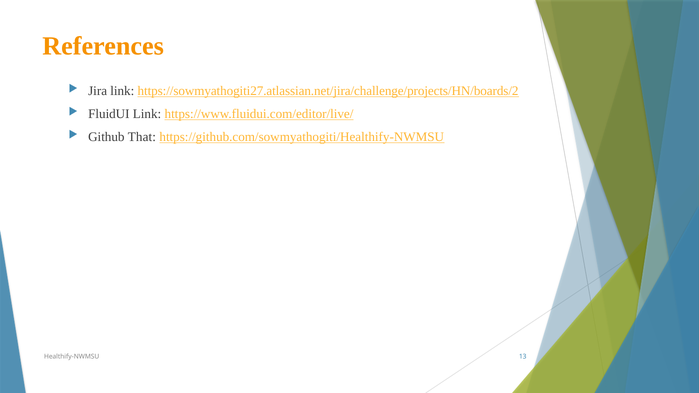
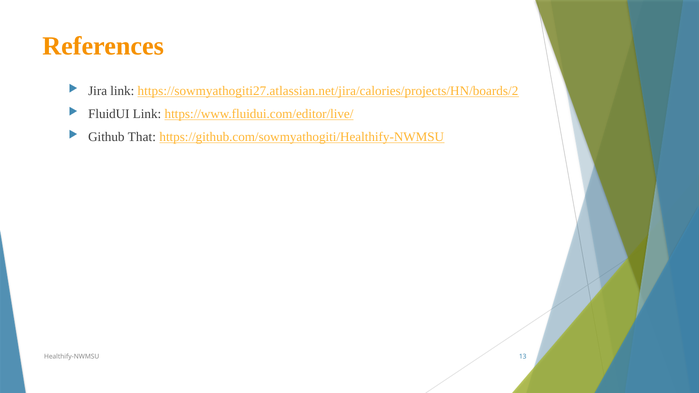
https://sowmyathogiti27.atlassian.net/jira/challenge/projects/HN/boards/2: https://sowmyathogiti27.atlassian.net/jira/challenge/projects/HN/boards/2 -> https://sowmyathogiti27.atlassian.net/jira/calories/projects/HN/boards/2 (328, 91)
